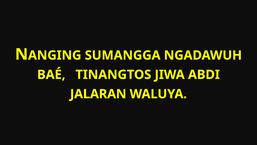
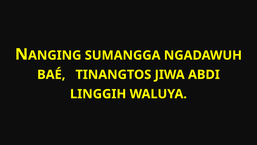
JALARAN: JALARAN -> LINGGIH (98, 94)
